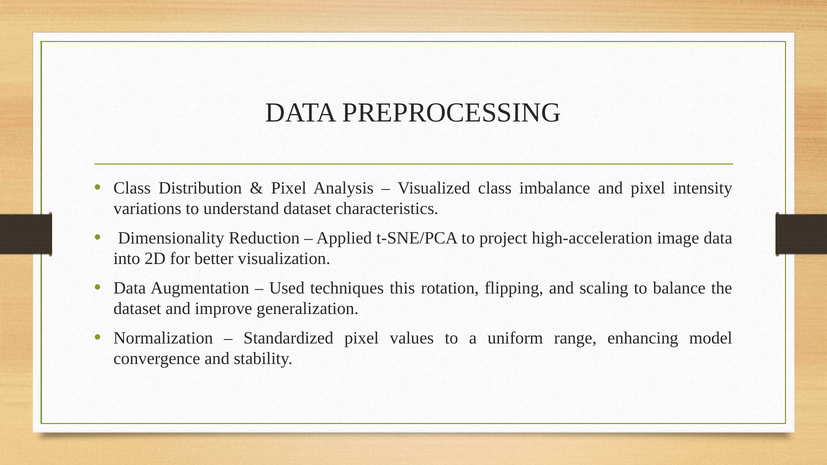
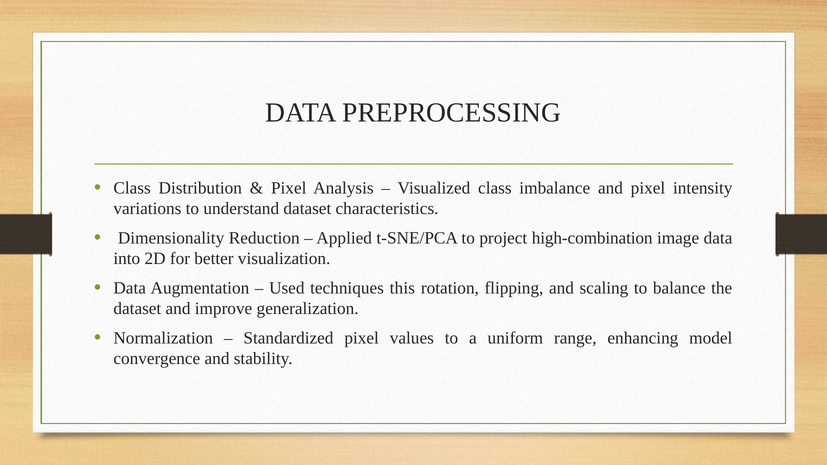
high-acceleration: high-acceleration -> high-combination (592, 238)
